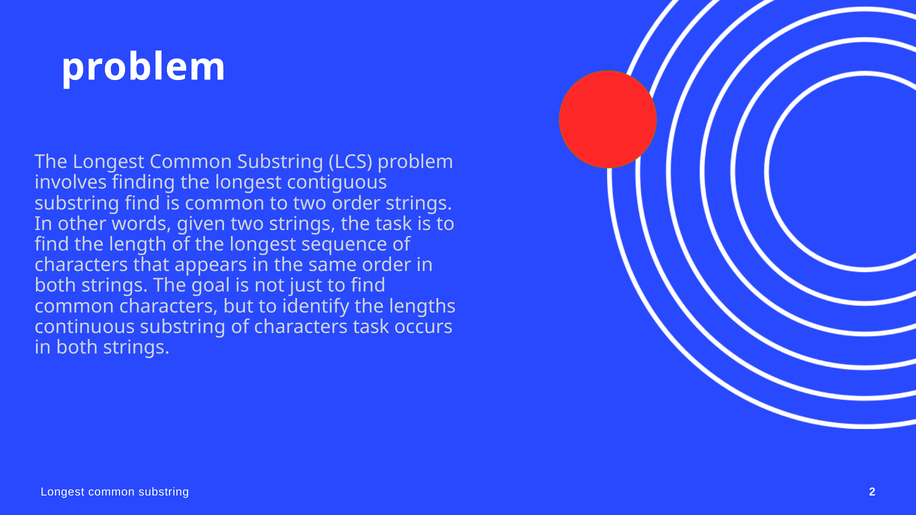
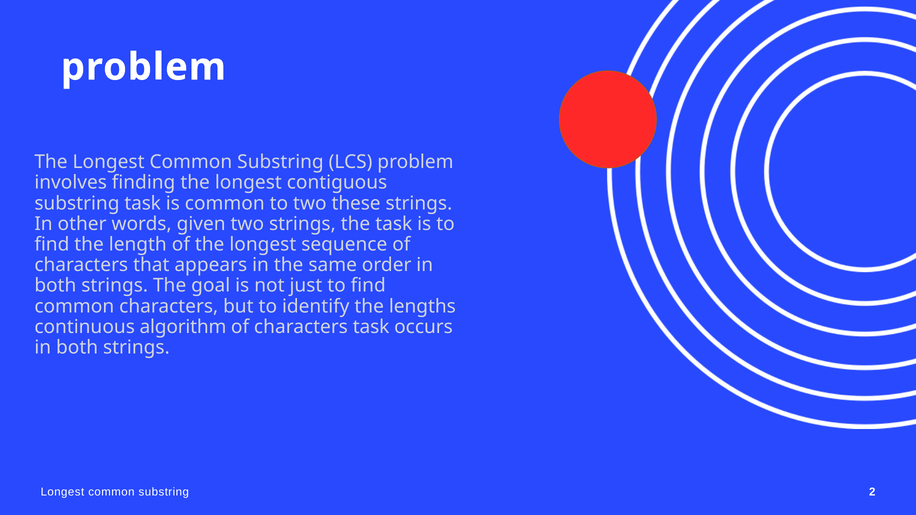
substring find: find -> task (143, 203)
two order: order -> these (356, 203)
continuous substring: substring -> algorithm (183, 327)
